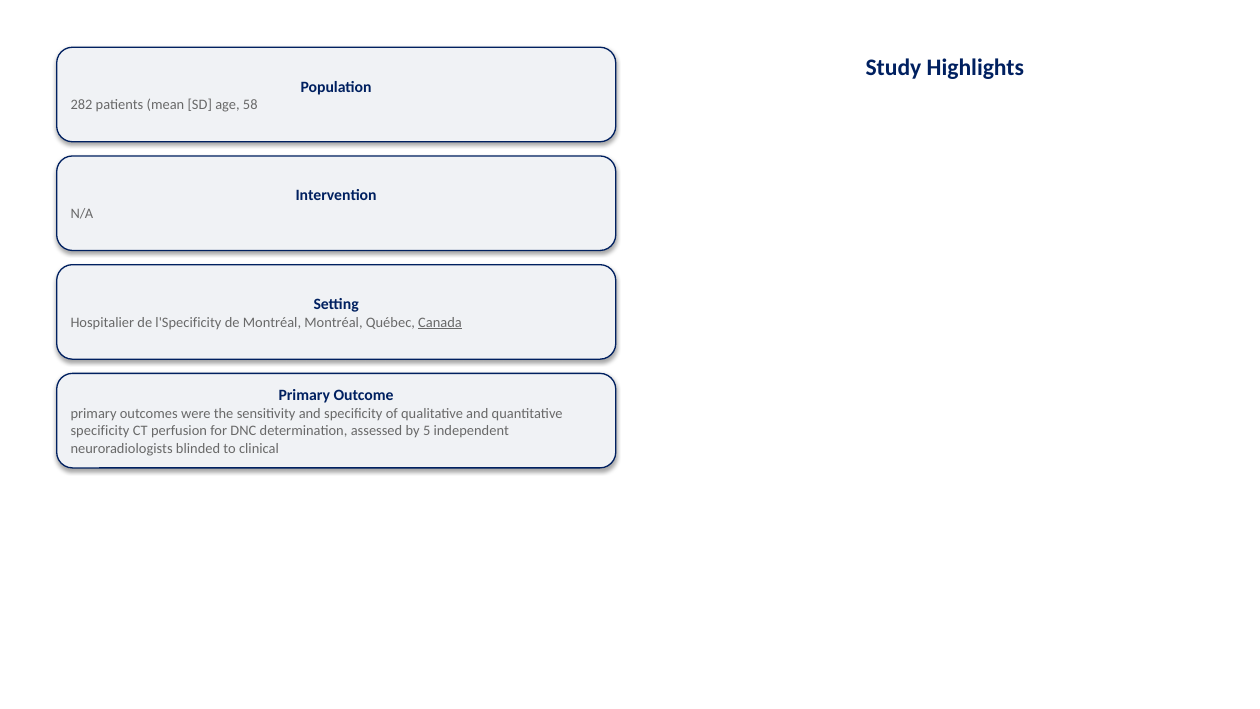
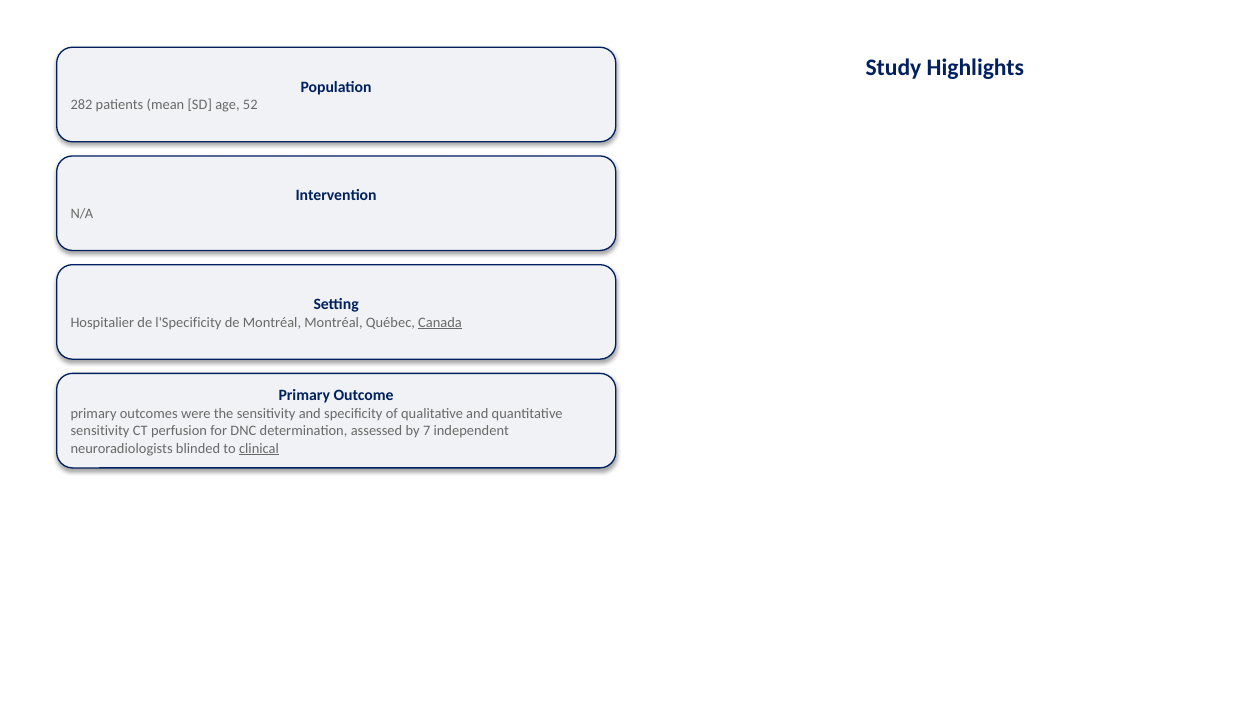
58: 58 -> 52 (250, 105)
specificity: specificity -> sensitivity (100, 431)
5: 5 -> 7 (427, 431)
clinical underline: none -> present (259, 448)
